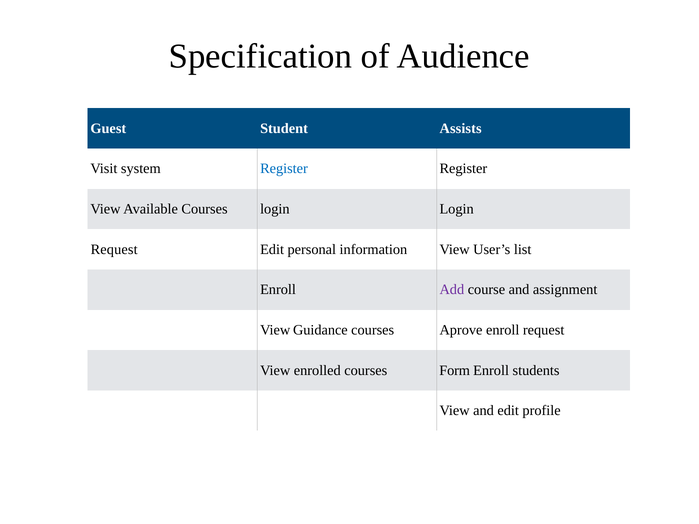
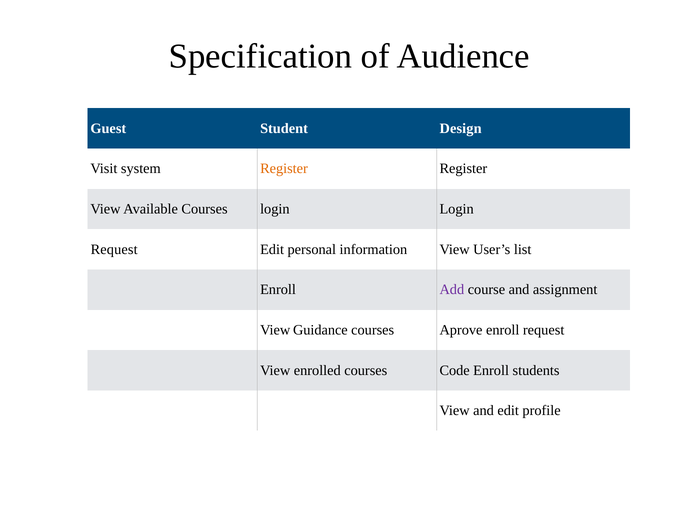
Assists: Assists -> Design (461, 128)
Register colour: blue -> orange (284, 169)
Form: Form -> Code (455, 371)
